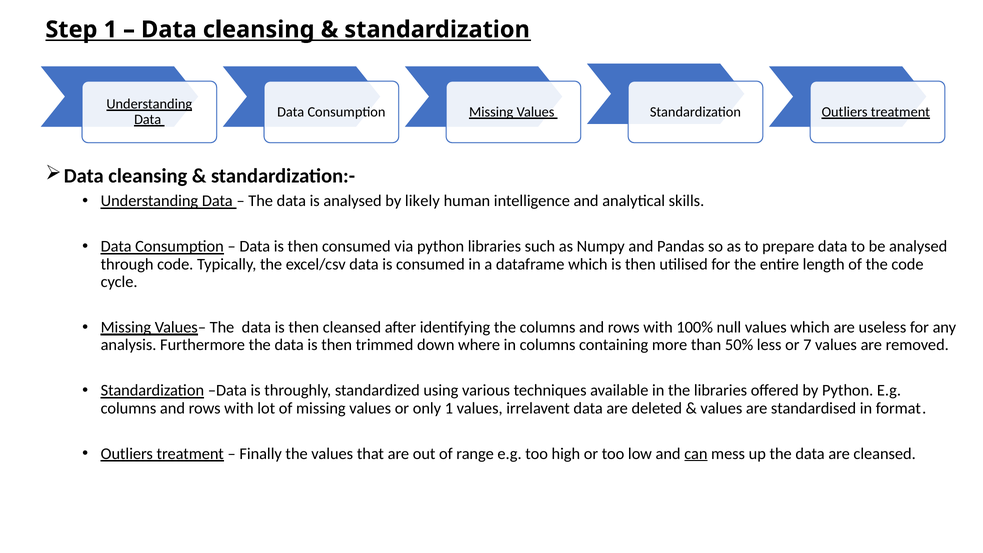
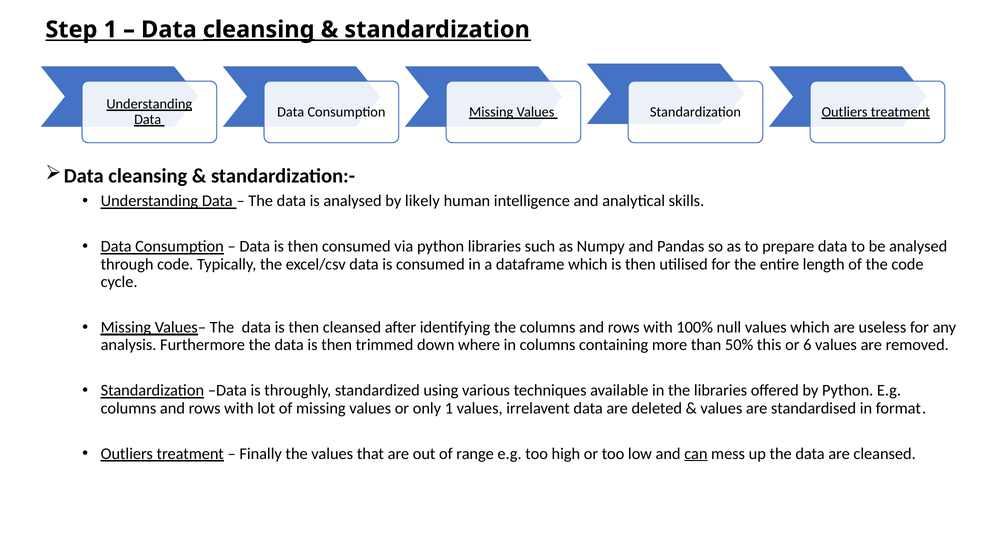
cleansing underline: none -> present (259, 30)
less: less -> this (769, 345)
7: 7 -> 6 (807, 345)
